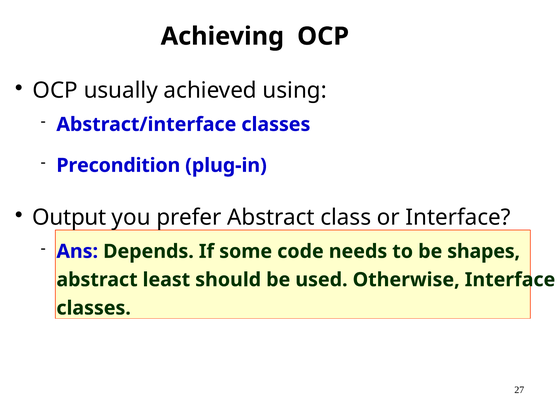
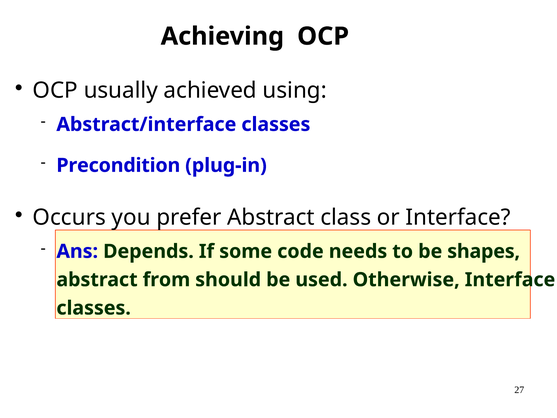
Output: Output -> Occurs (69, 217)
least: least -> from (166, 280)
